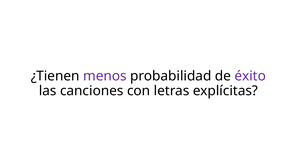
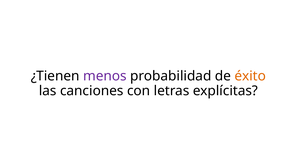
éxito colour: purple -> orange (250, 76)
